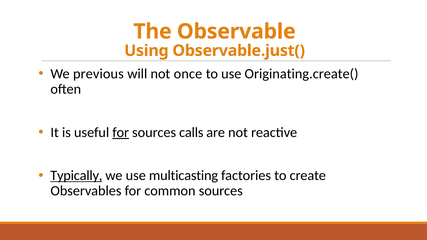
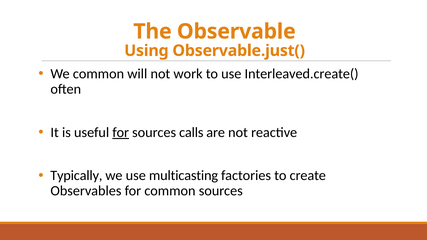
We previous: previous -> common (98, 74)
once: once -> work (188, 74)
Originating.create(: Originating.create( -> Interleaved.create( (302, 74)
Typically underline: present -> none (76, 176)
